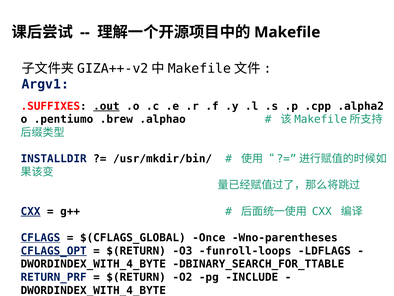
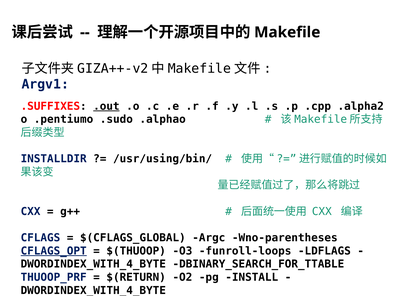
.brew: .brew -> .sudo (116, 119)
/usr/mkdir/bin/: /usr/mkdir/bin/ -> /usr/using/bin/ (163, 159)
CXX underline: present -> none (31, 211)
CFLAGS underline: present -> none (40, 237)
Once: Once -> Argc (209, 237)
$(RETURN: $(RETURN -> $(THUOOP (136, 250)
RETURN_PRF: RETURN_PRF -> THUOOP_PRF (54, 277)
INCLUDE: INCLUDE -> INSTALL (252, 277)
